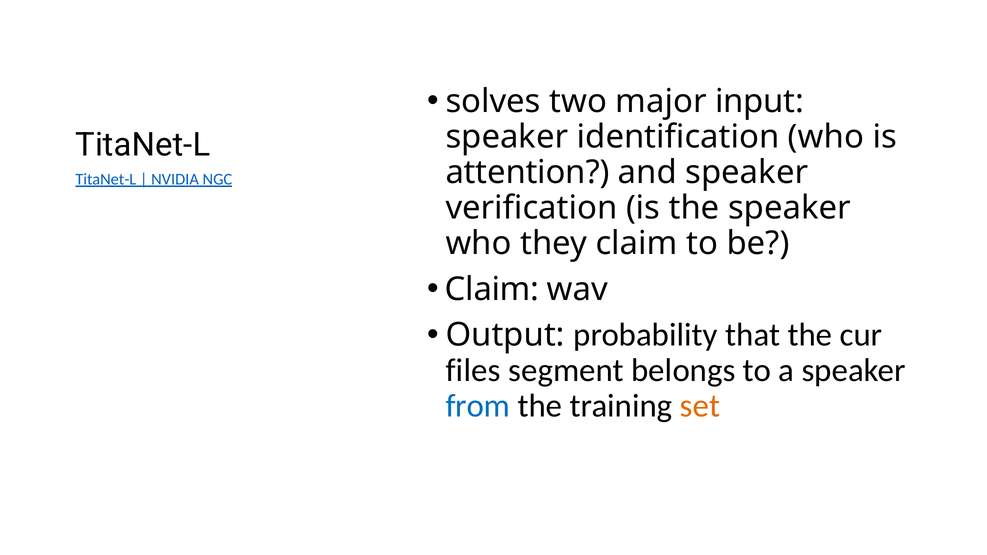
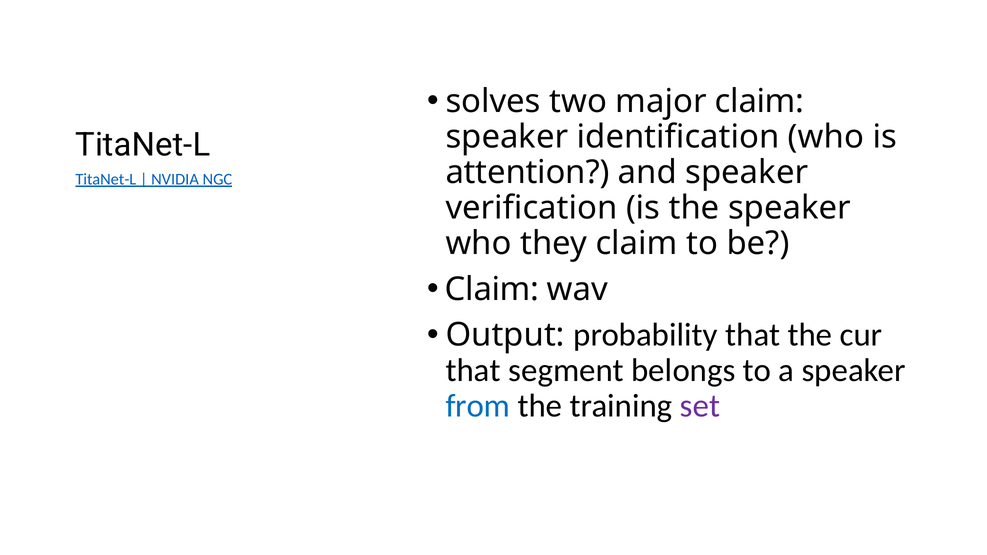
major input: input -> claim (760, 101)
files: files -> that (473, 371)
set colour: orange -> purple (700, 406)
